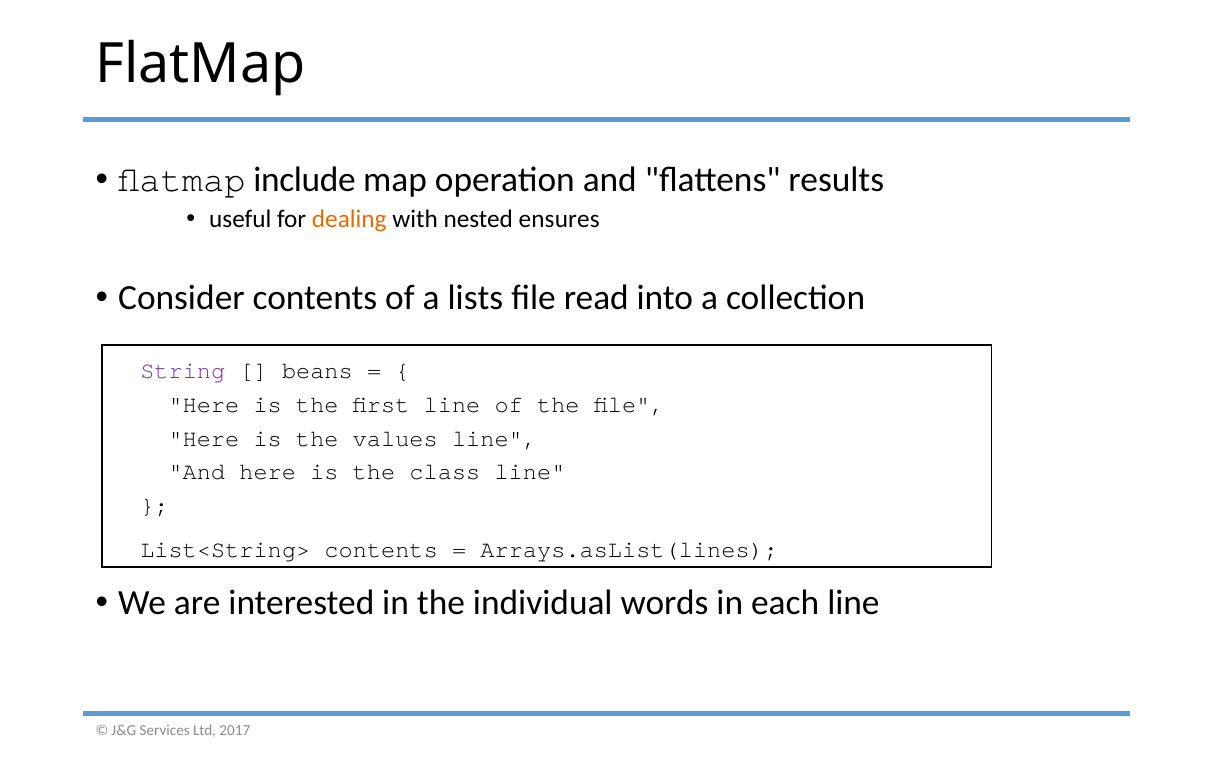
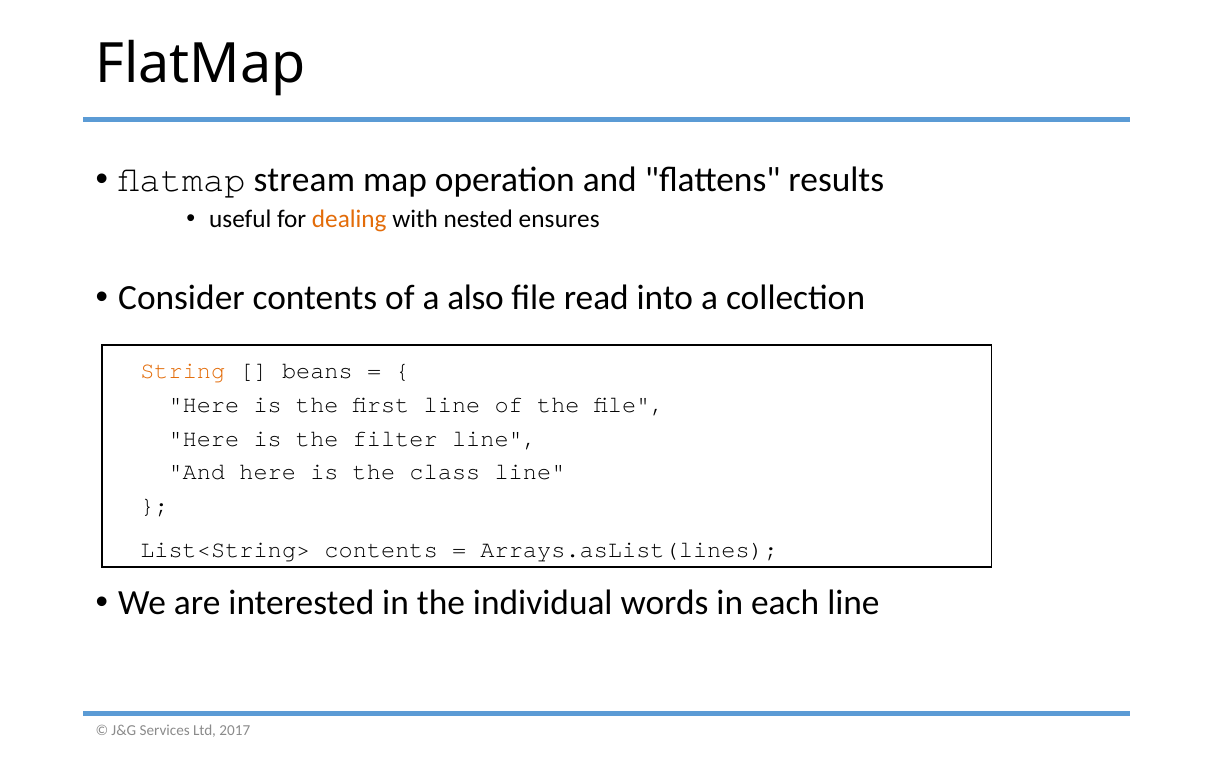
include: include -> stream (304, 180)
lists: lists -> also (476, 298)
String colour: purple -> orange (183, 371)
values: values -> filter (395, 438)
